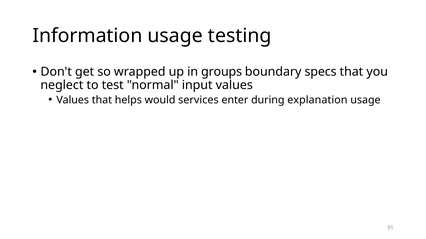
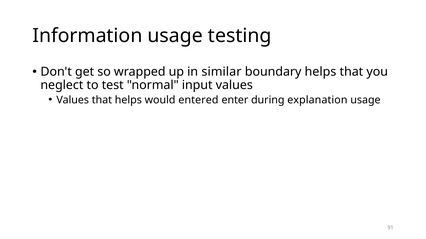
groups: groups -> similar (221, 72)
boundary specs: specs -> helps (320, 72)
services: services -> entered (198, 100)
